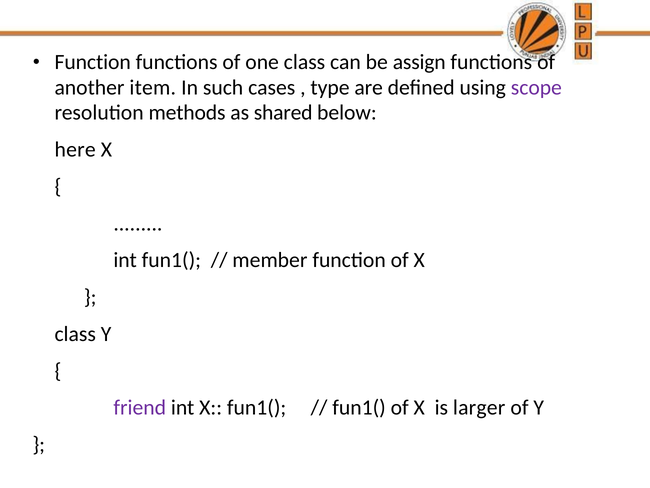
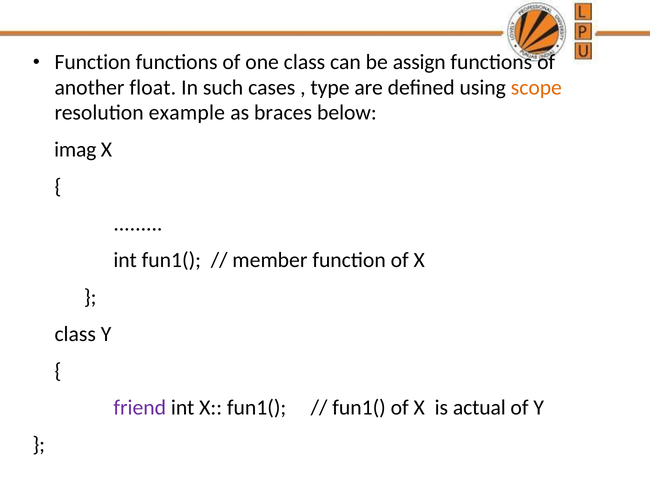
item: item -> float (153, 87)
scope colour: purple -> orange (536, 87)
methods: methods -> example (187, 113)
shared: shared -> braces (283, 113)
here: here -> imag (75, 149)
larger: larger -> actual (479, 407)
